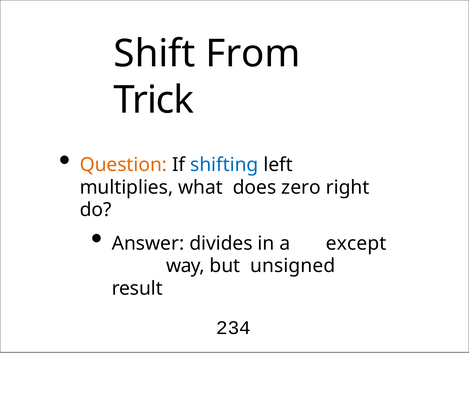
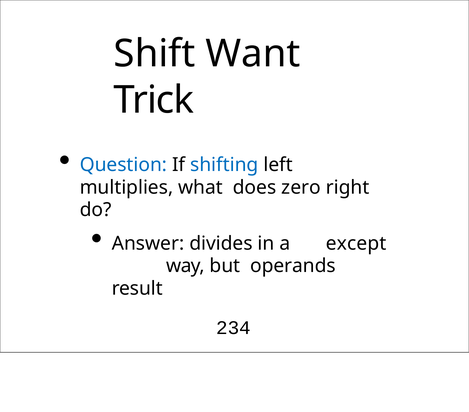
From: From -> Want (253, 54)
Question colour: orange -> blue (123, 165)
unsigned: unsigned -> operands (293, 265)
